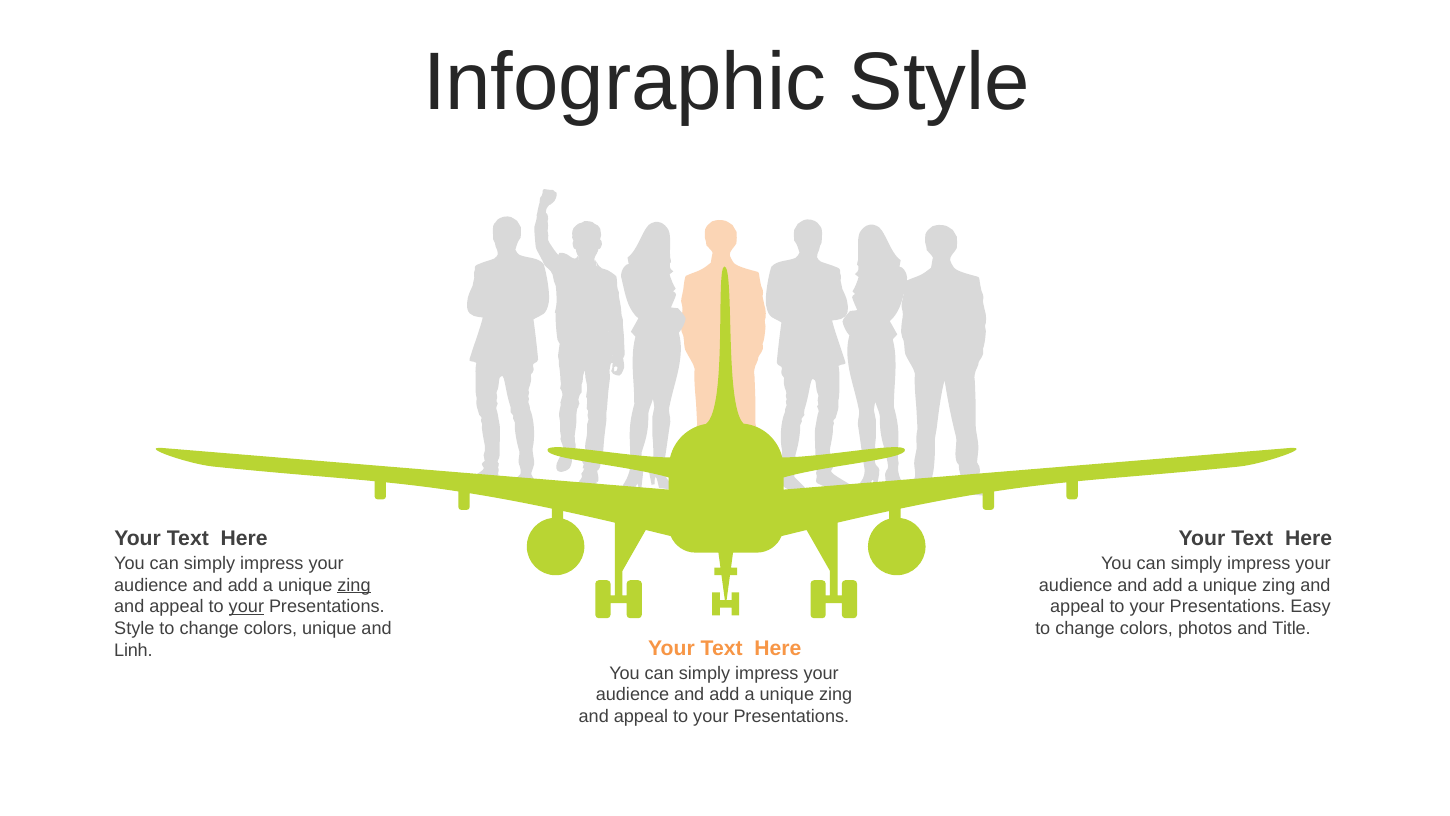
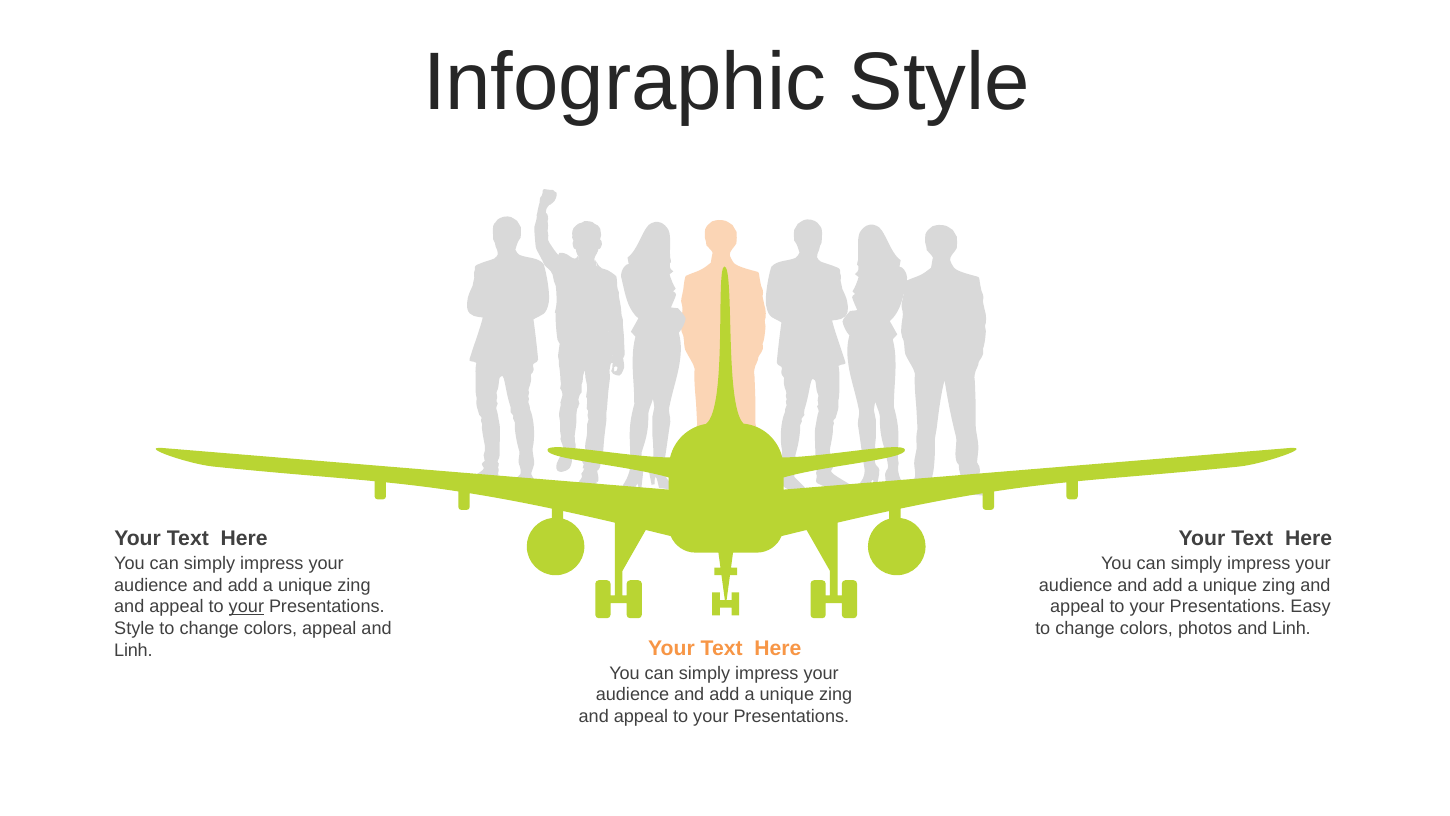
zing underline: present -> none (354, 585)
colors unique: unique -> appeal (329, 628)
photos and Title: Title -> Linh (1291, 628)
